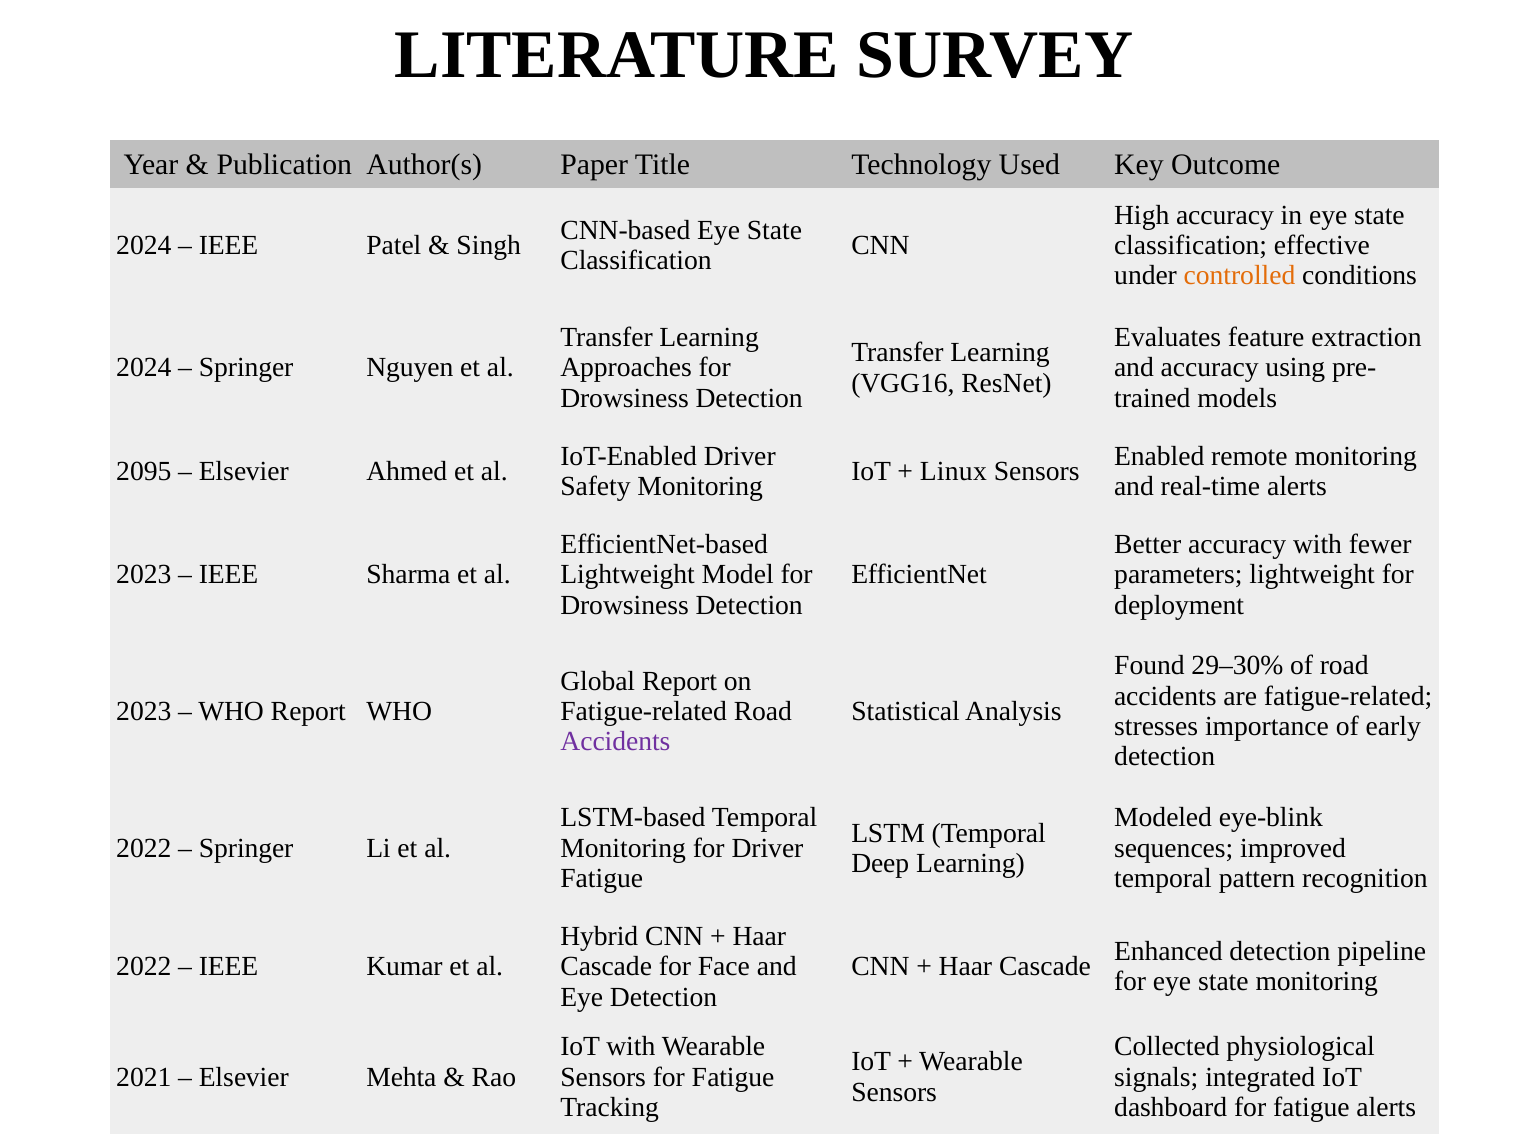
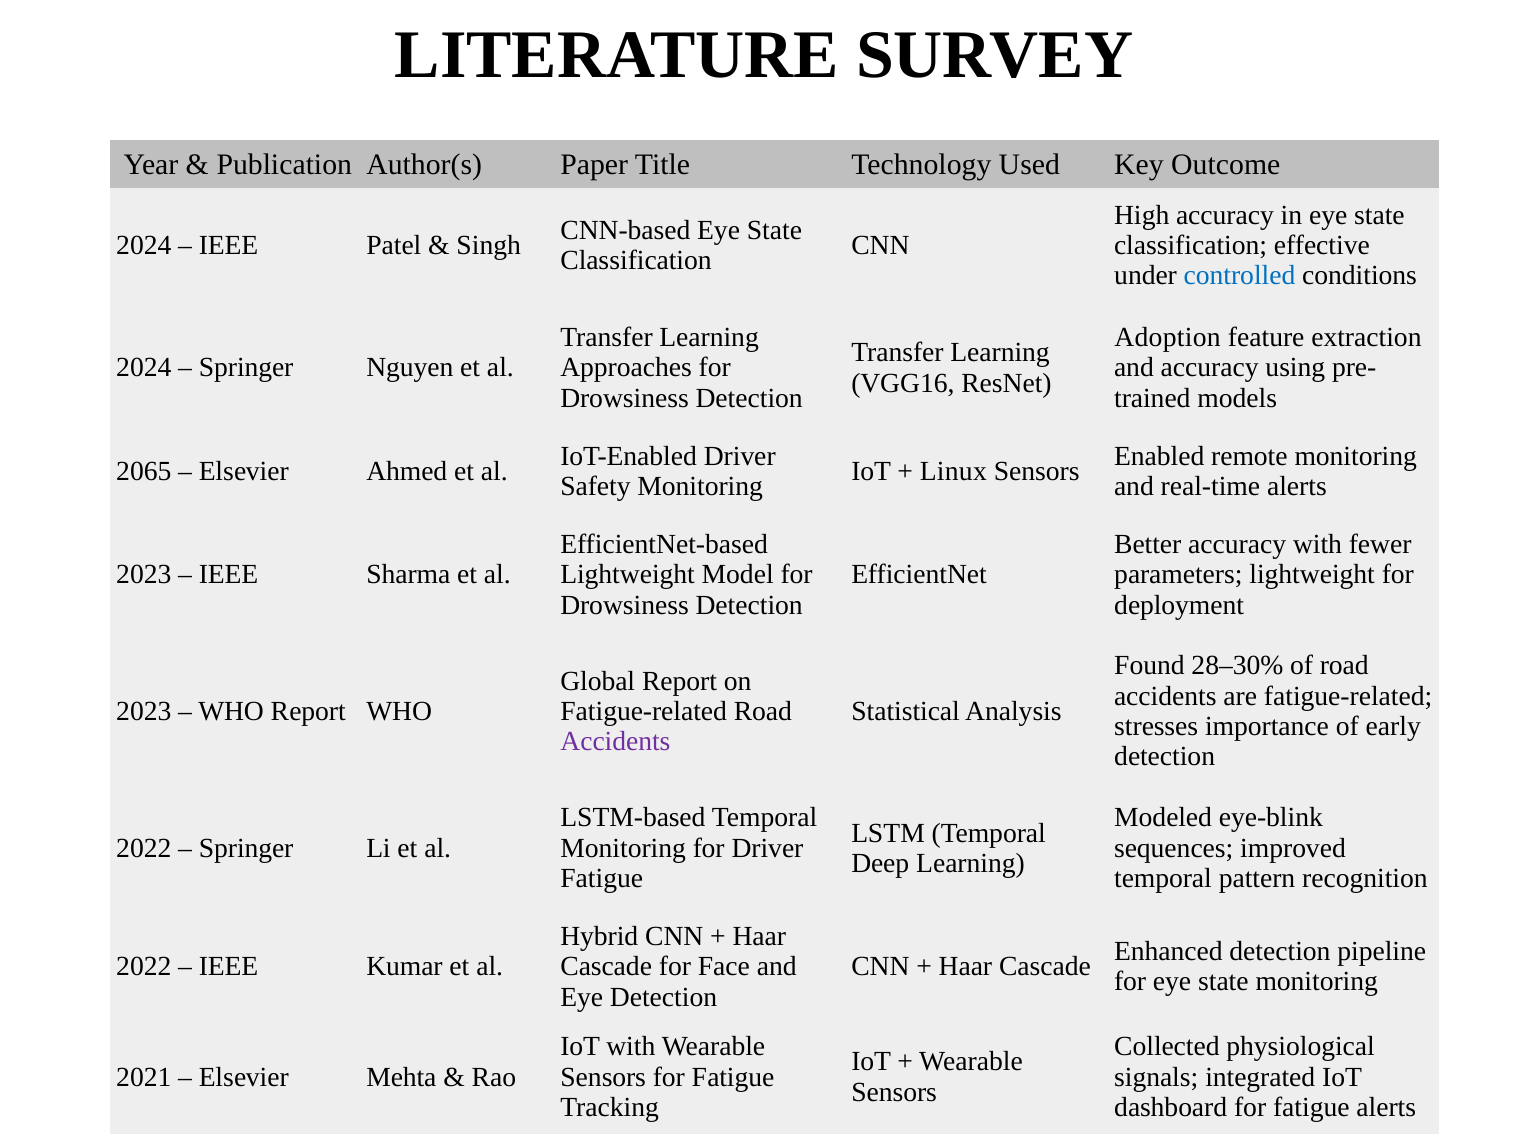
controlled colour: orange -> blue (1239, 276)
Evaluates: Evaluates -> Adoption (1168, 337)
2095: 2095 -> 2065 (144, 471)
29–30%: 29–30% -> 28–30% (1237, 666)
